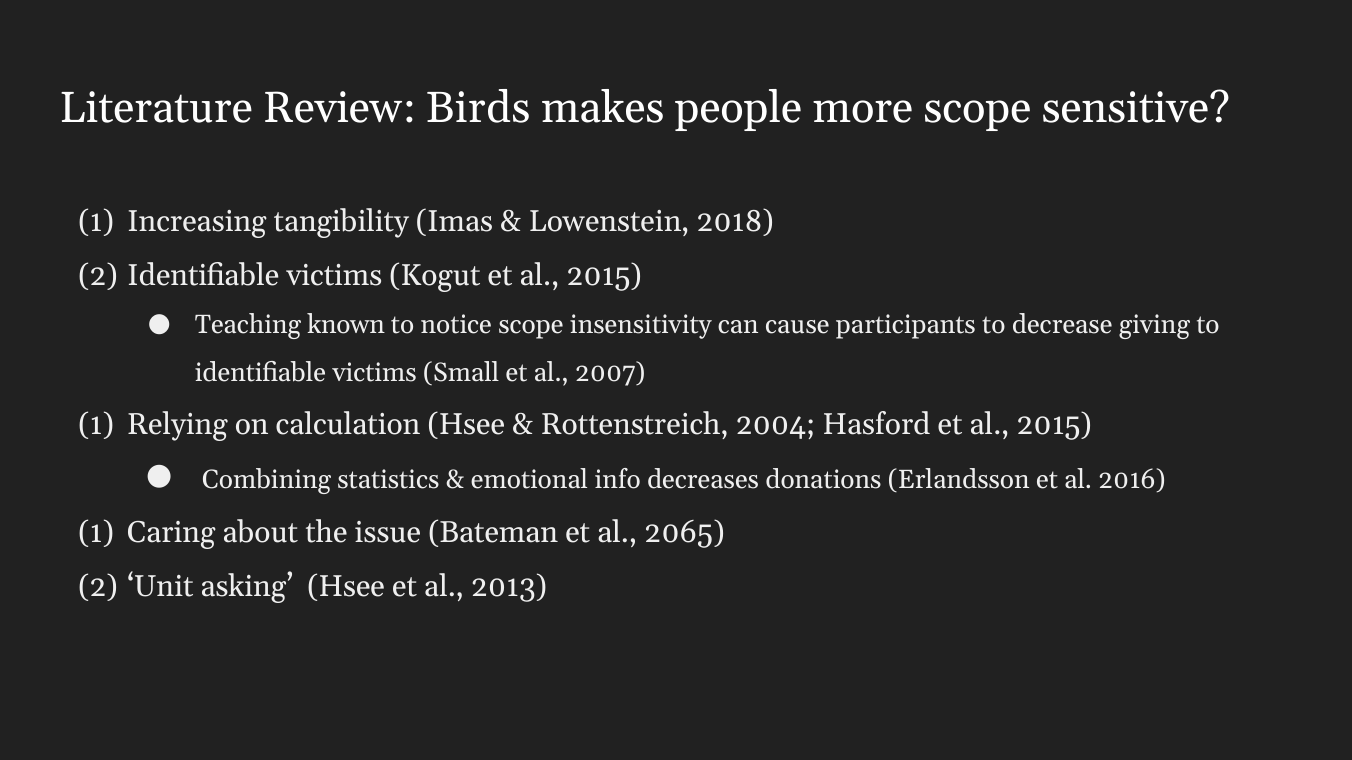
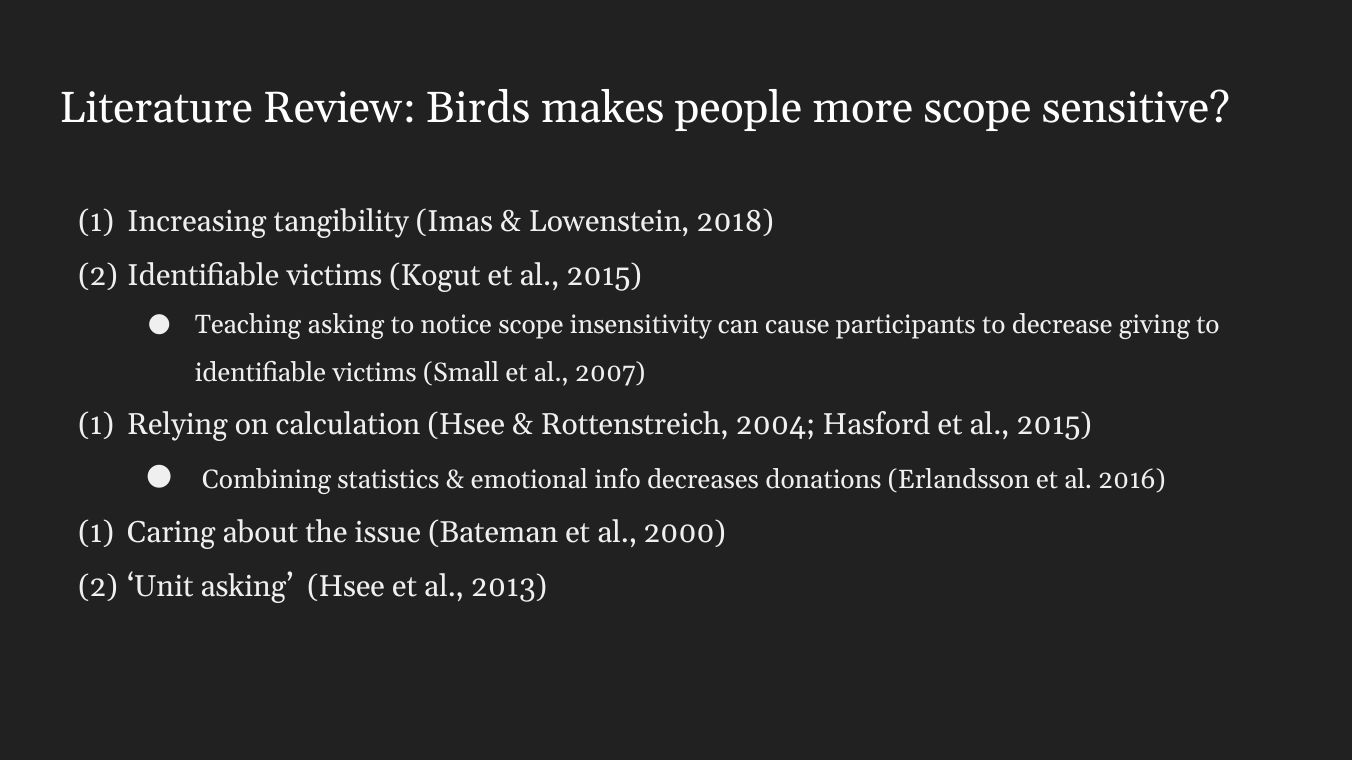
Teaching known: known -> asking (346, 325)
2065: 2065 -> 2000 (685, 533)
